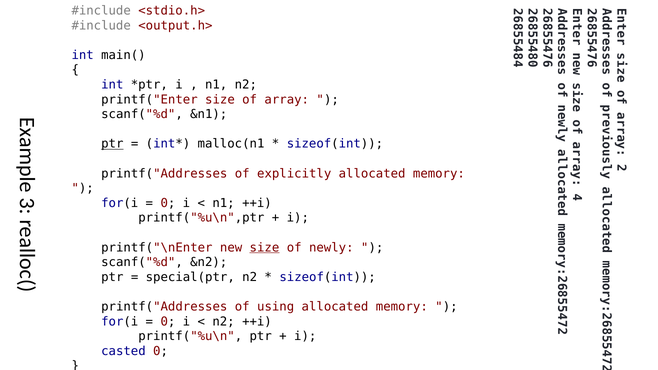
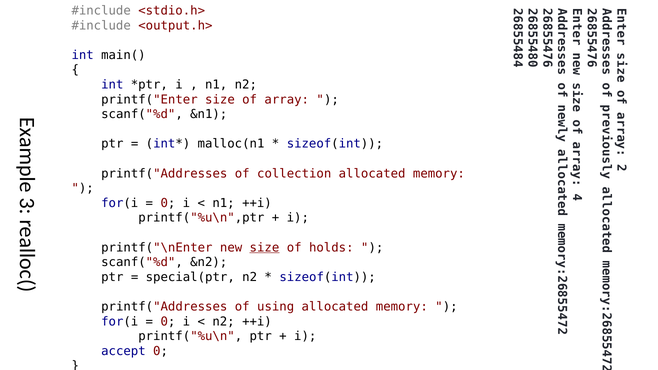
ptr underline: present -> none (112, 144)
explicitly: explicitly -> collection (294, 174)
newly: newly -> holds (331, 248)
casted: casted -> accept (123, 351)
